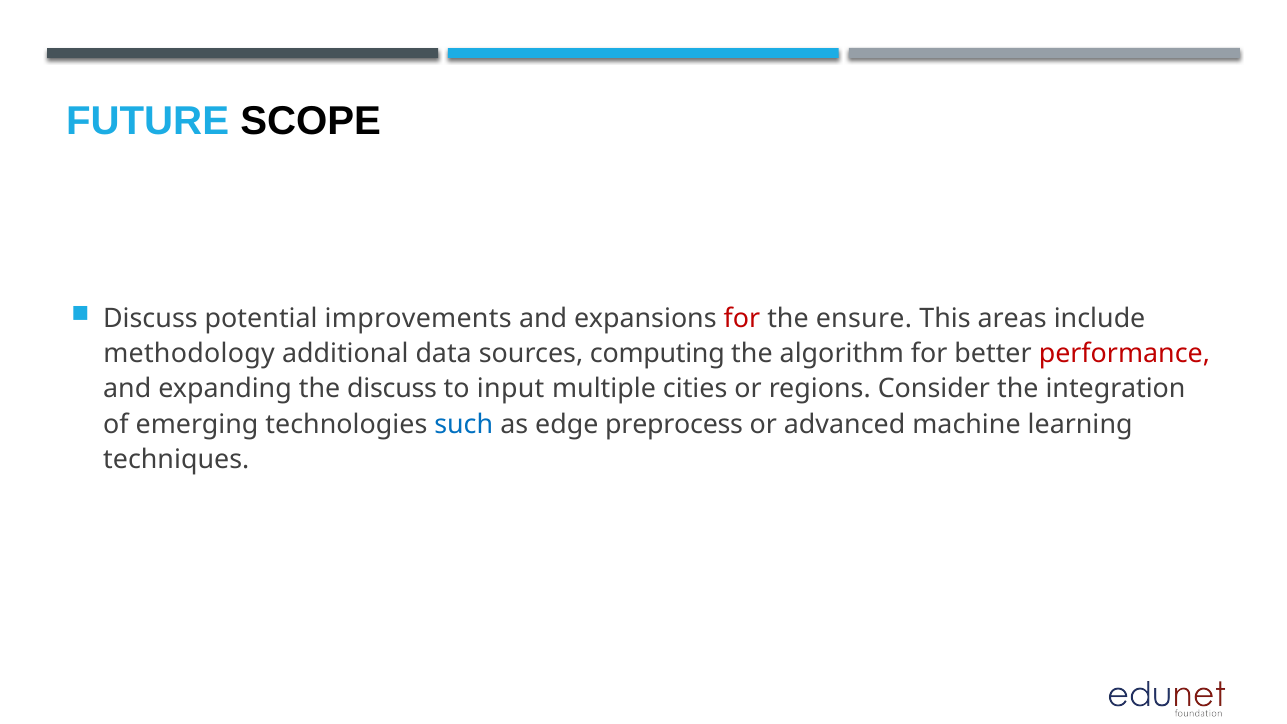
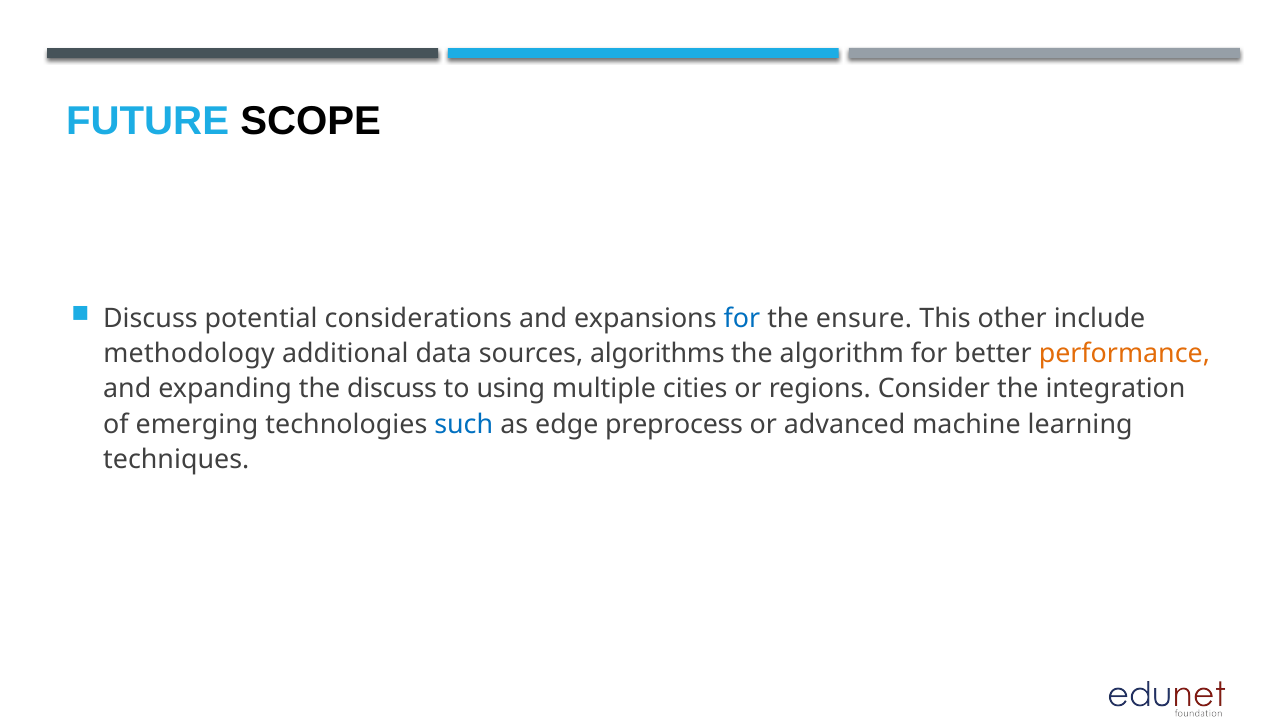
improvements: improvements -> considerations (418, 318)
for colour: red -> blue (742, 318)
areas: areas -> other (1012, 318)
computing: computing -> algorithms (657, 354)
performance colour: red -> orange (1124, 354)
input: input -> using (511, 389)
